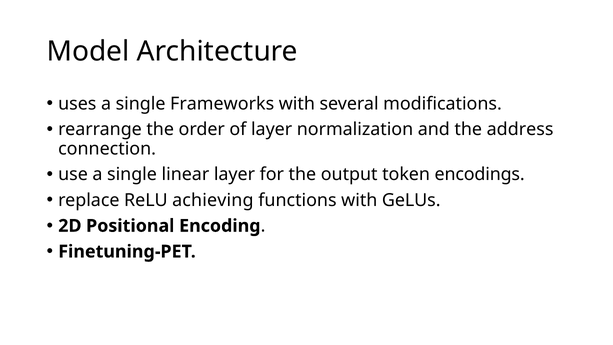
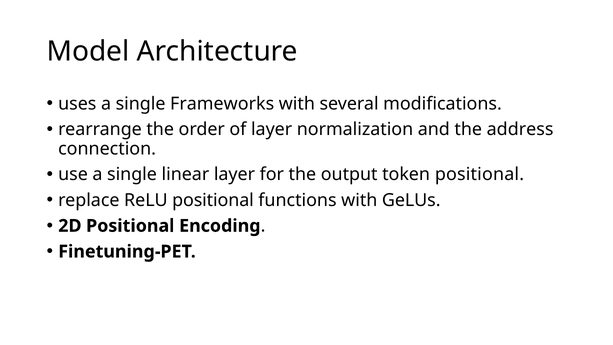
token encodings: encodings -> positional (479, 174)
ReLU achieving: achieving -> positional (213, 200)
